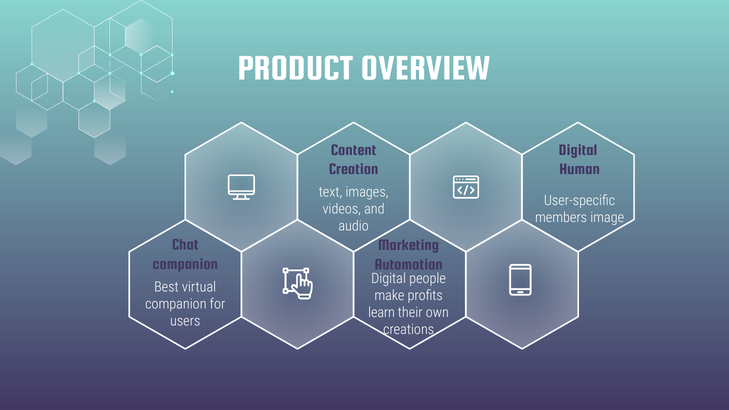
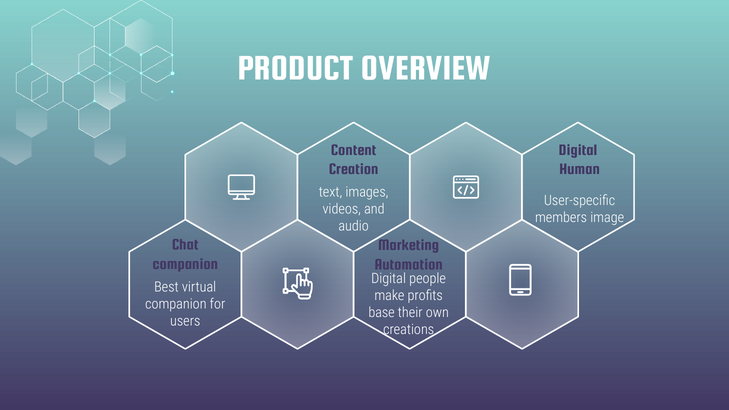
learn: learn -> base (382, 313)
